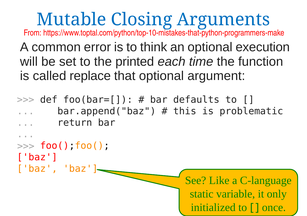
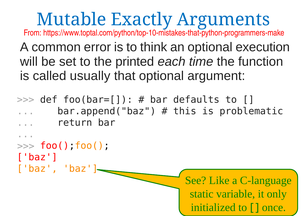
Closing: Closing -> Exactly (142, 20)
replace: replace -> usually (90, 76)
